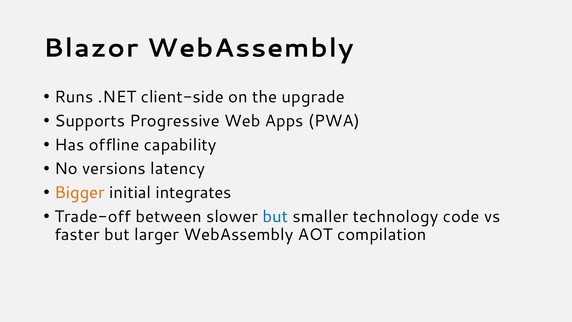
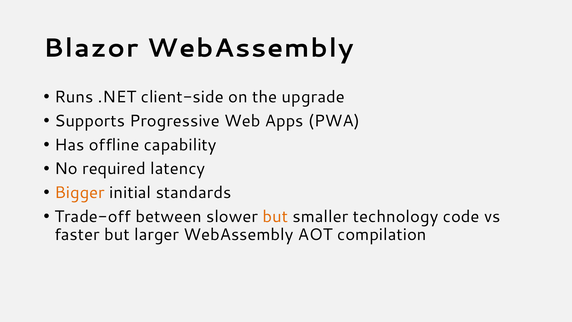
versions: versions -> required (114, 169)
integrates: integrates -> standards (194, 193)
but colour: blue -> orange (275, 217)
